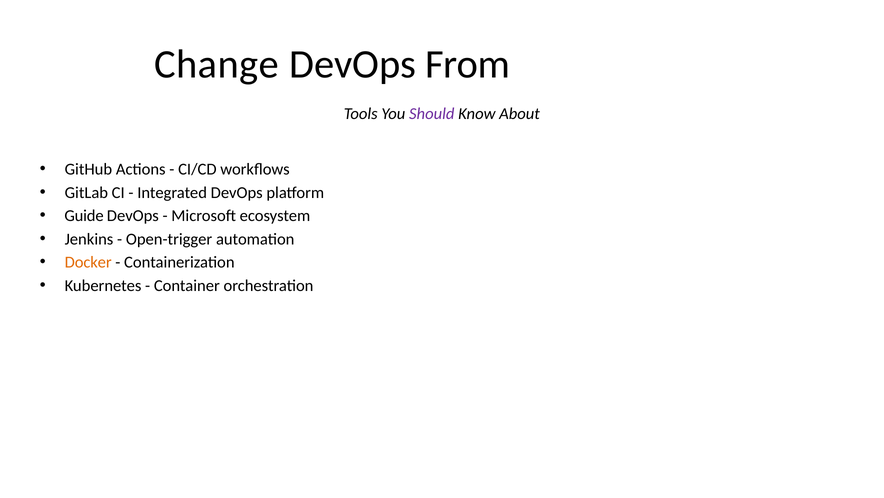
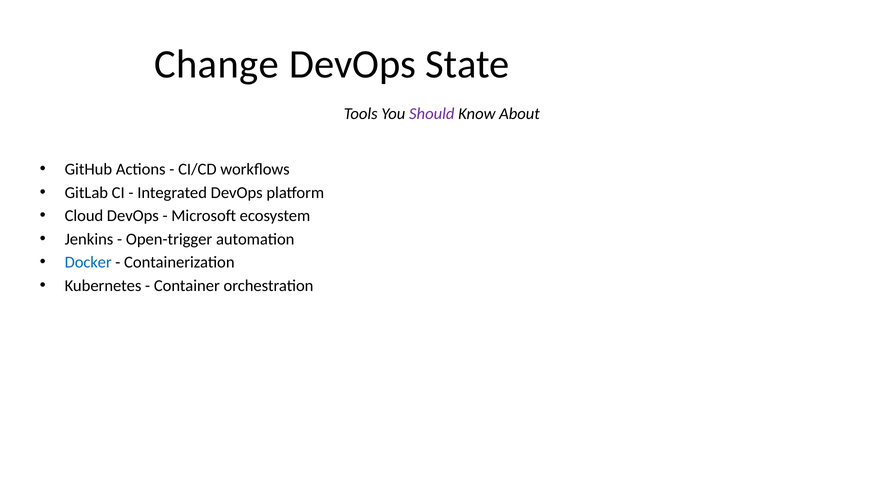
From: From -> State (468, 64)
Guide: Guide -> Cloud (84, 216)
Docker colour: orange -> blue (88, 262)
